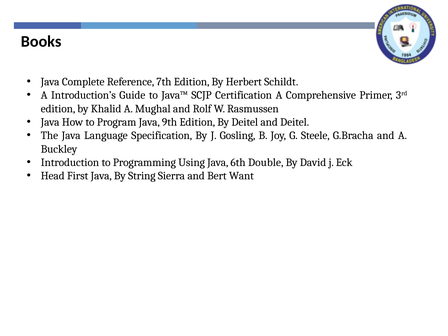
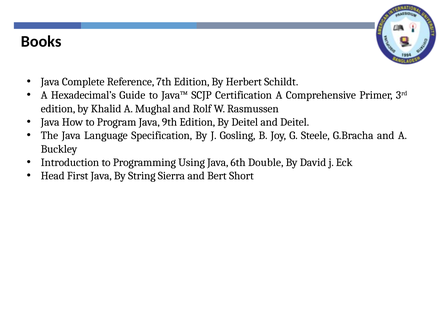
Introduction’s: Introduction’s -> Hexadecimal’s (83, 95)
Want: Want -> Short (241, 176)
